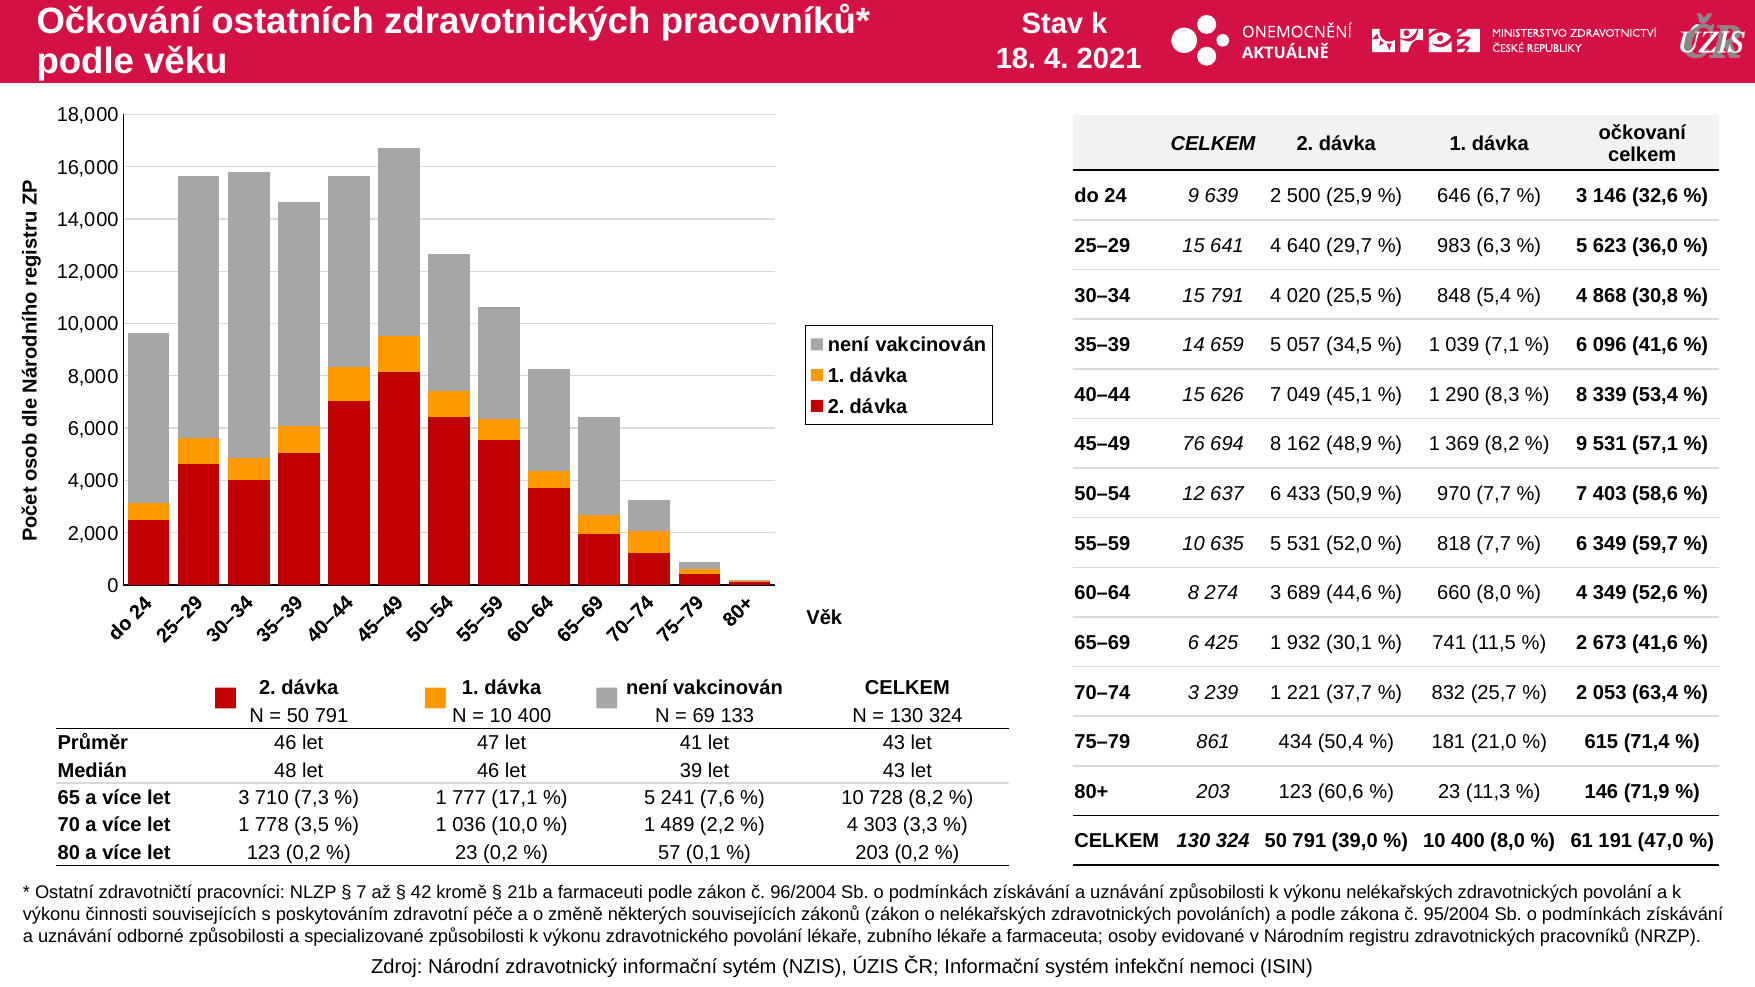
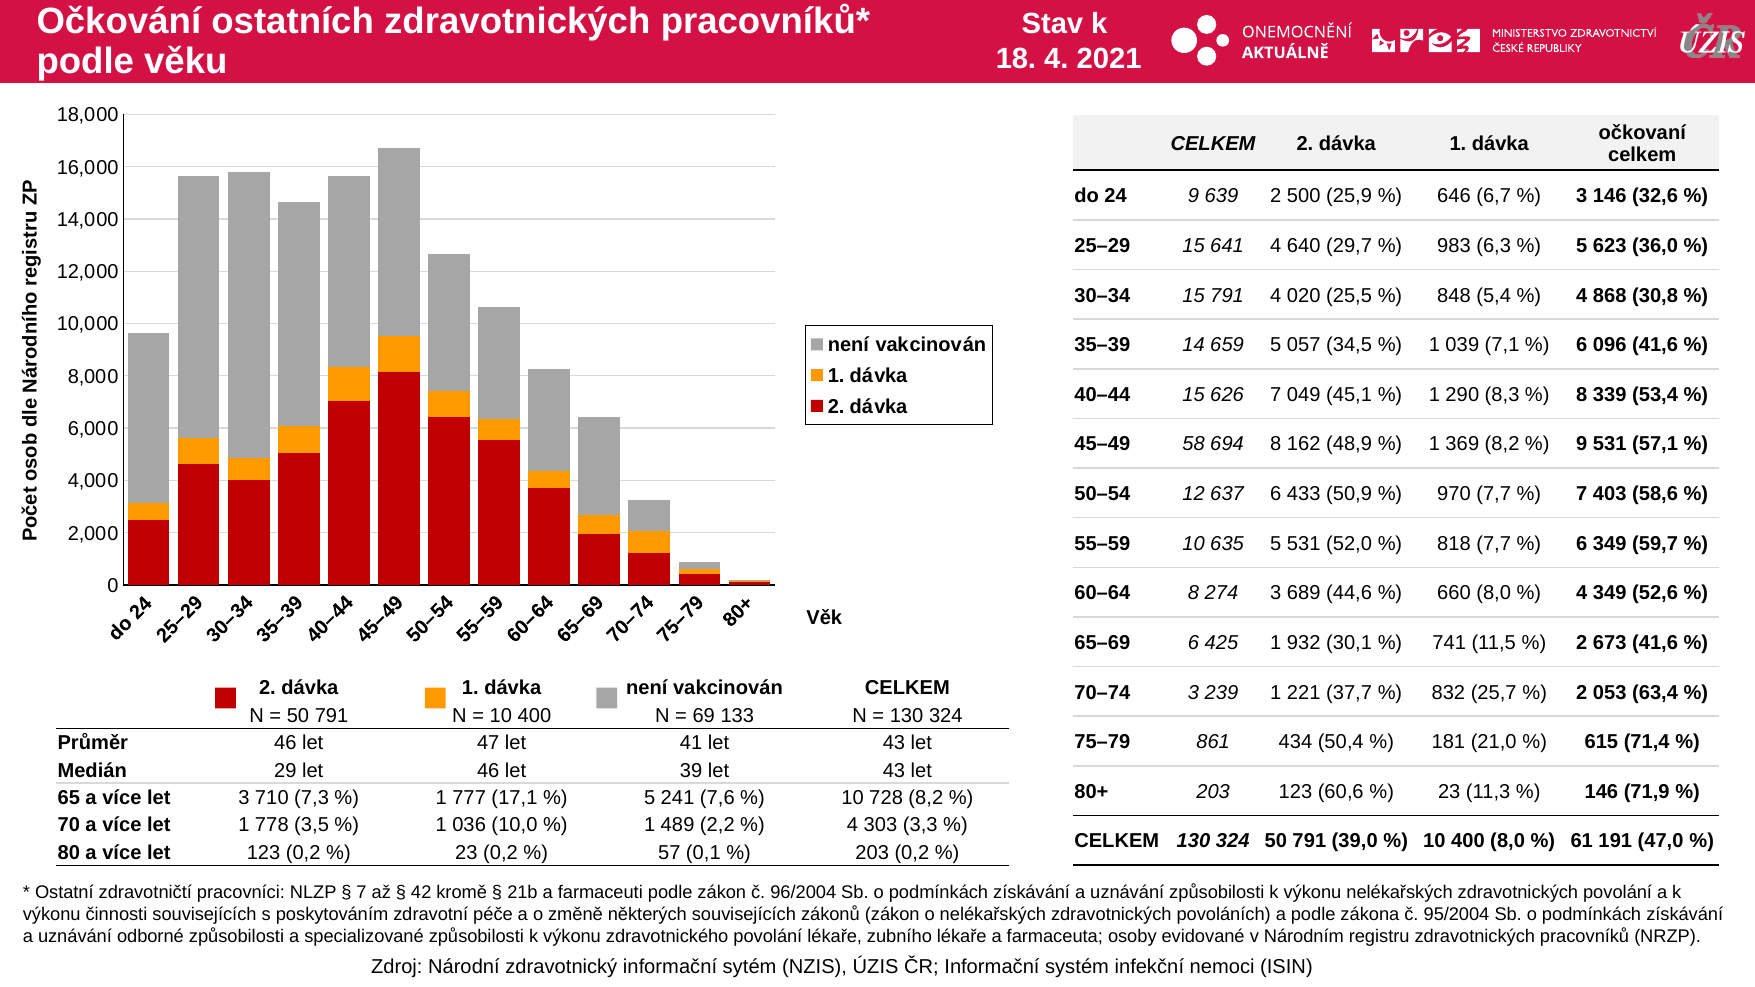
76: 76 -> 58 (1194, 444)
48: 48 -> 29 (285, 771)
